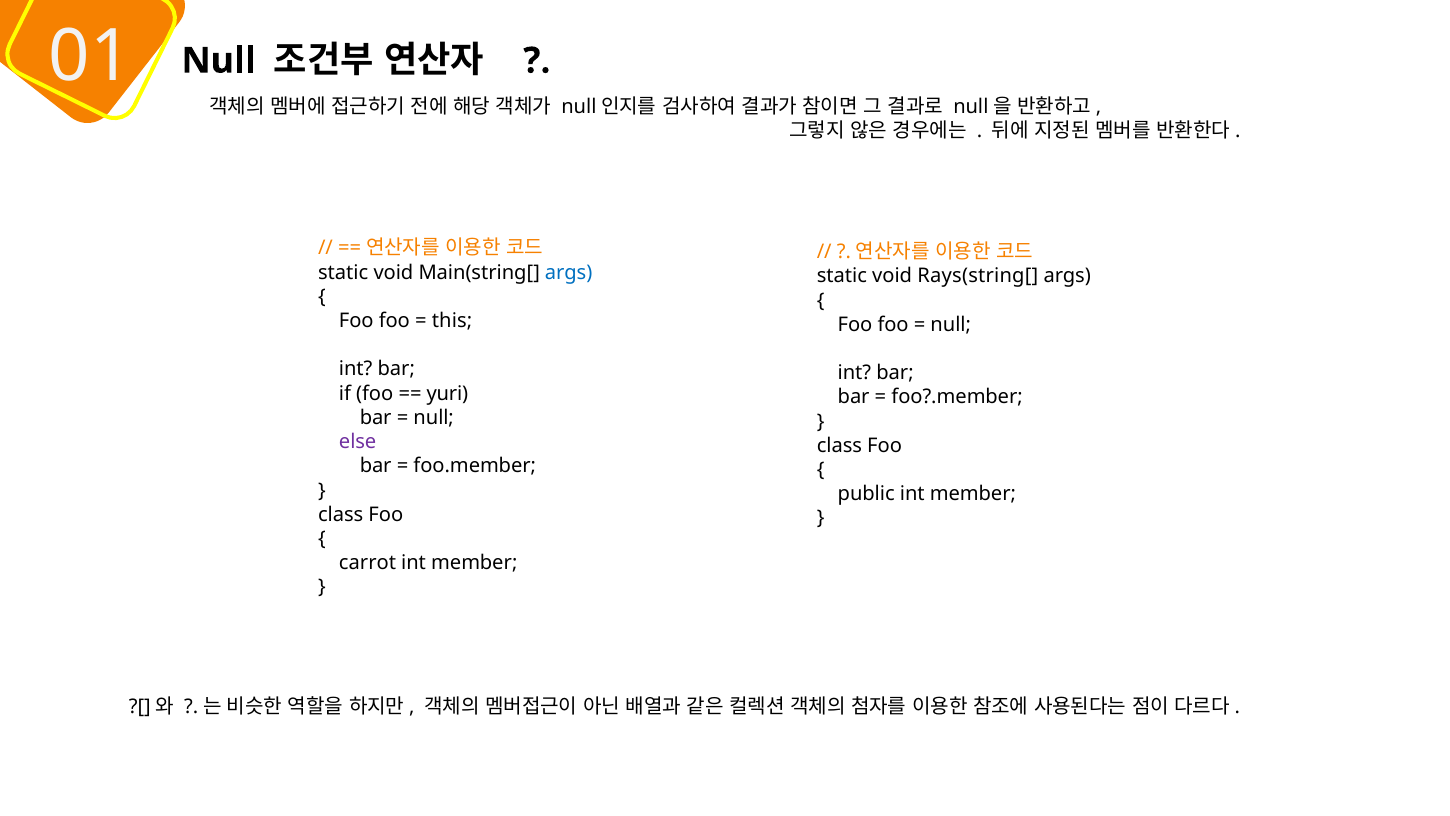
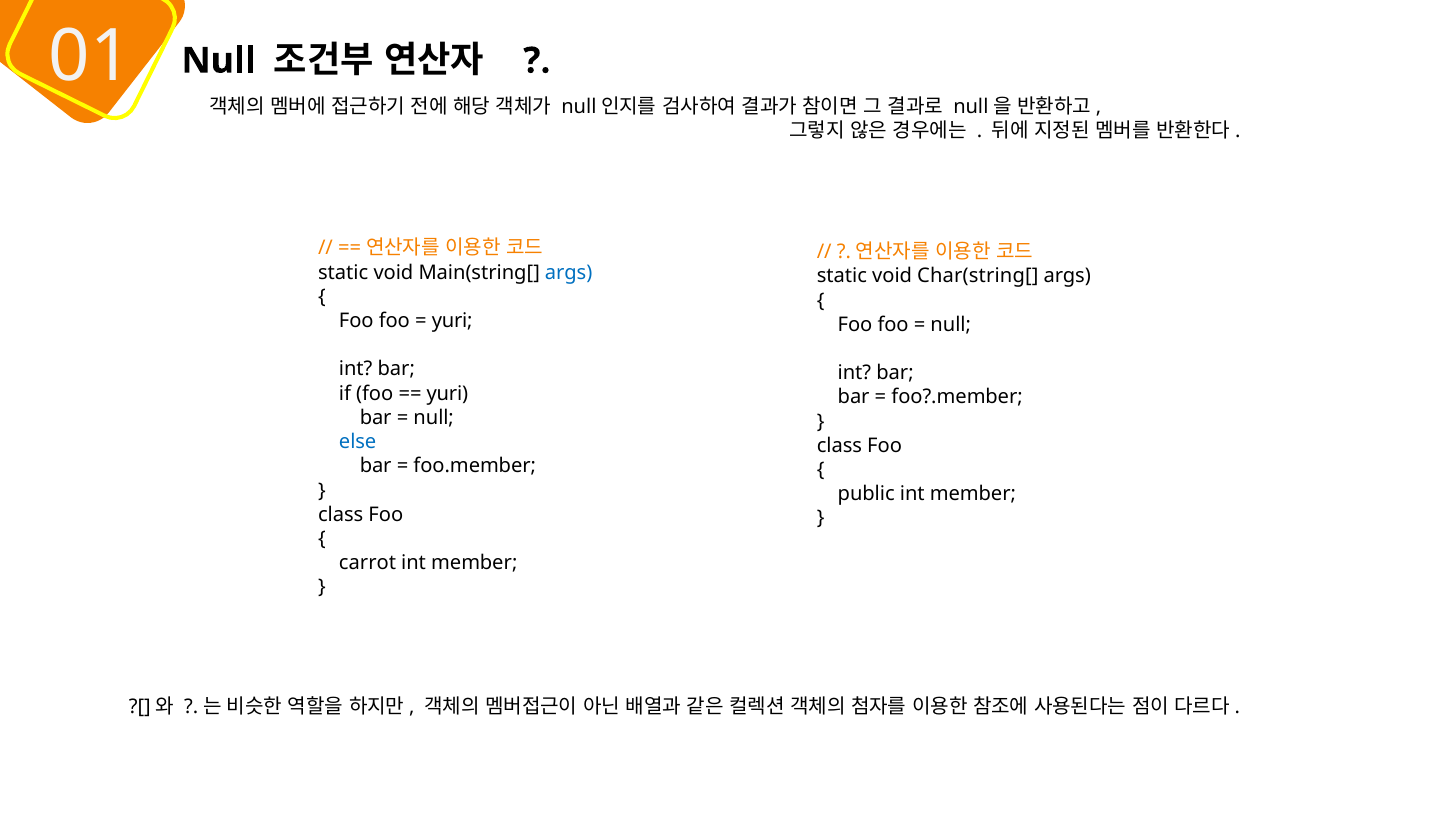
Rays(string[: Rays(string[ -> Char(string[ (978, 276)
this: this -> yuri (452, 321)
else colour: purple -> blue (358, 442)
